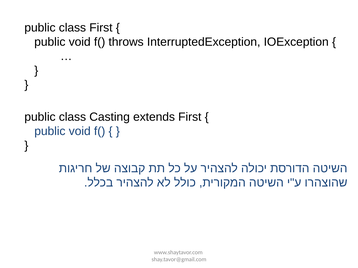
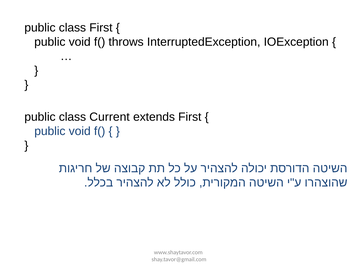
Casting: Casting -> Current (110, 117)
